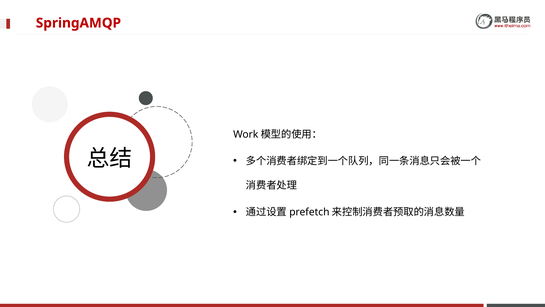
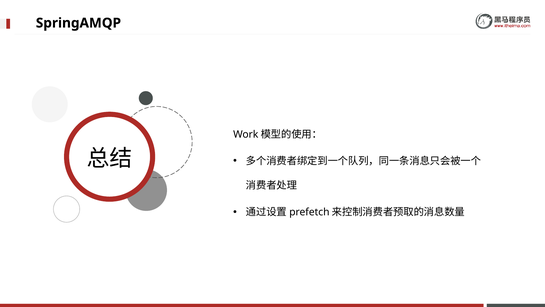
SpringAMQP colour: red -> black (78, 23)
